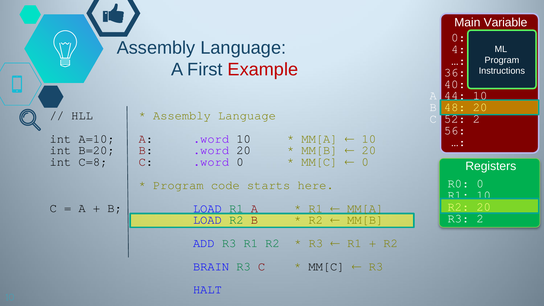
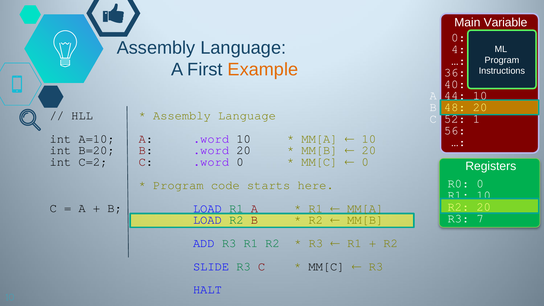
Example colour: red -> orange (263, 70)
52 2: 2 -> 1 (476, 119)
C=8: C=8 -> C=2 (93, 162)
R3 2: 2 -> 7 (480, 218)
BRAIN: BRAIN -> SLIDE (211, 266)
